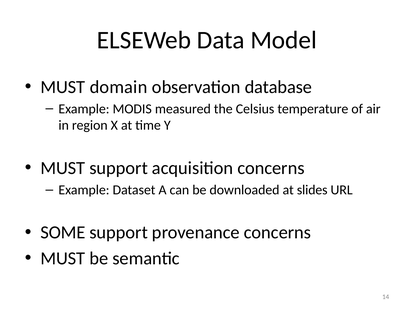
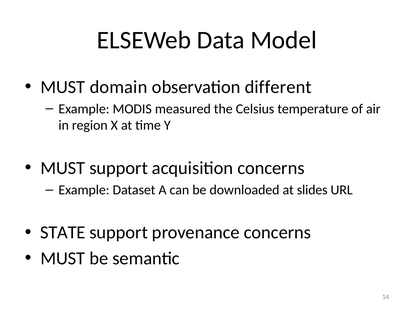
database: database -> different (278, 87)
SOME: SOME -> STATE (63, 232)
